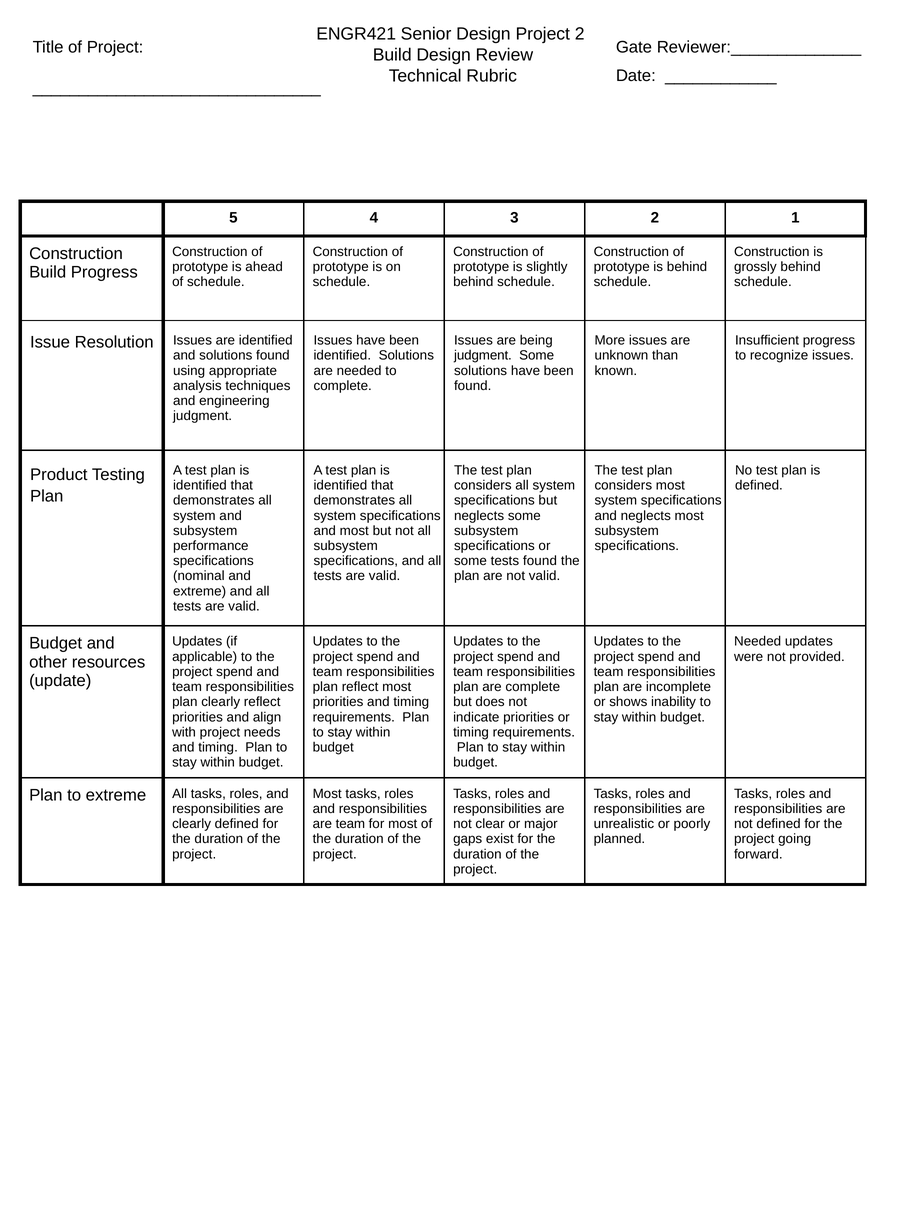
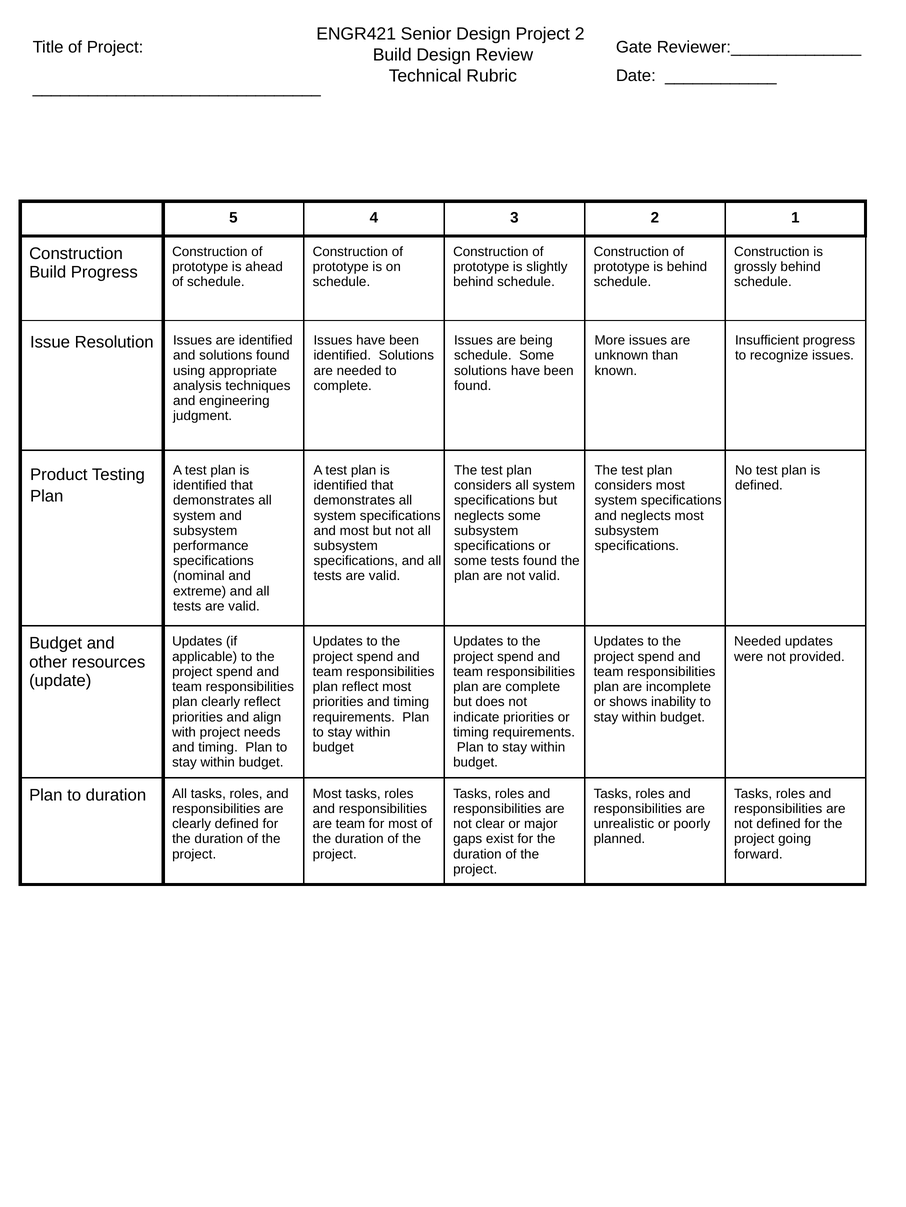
judgment: judgment -> schedule (483, 356)
to extreme: extreme -> duration (116, 796)
